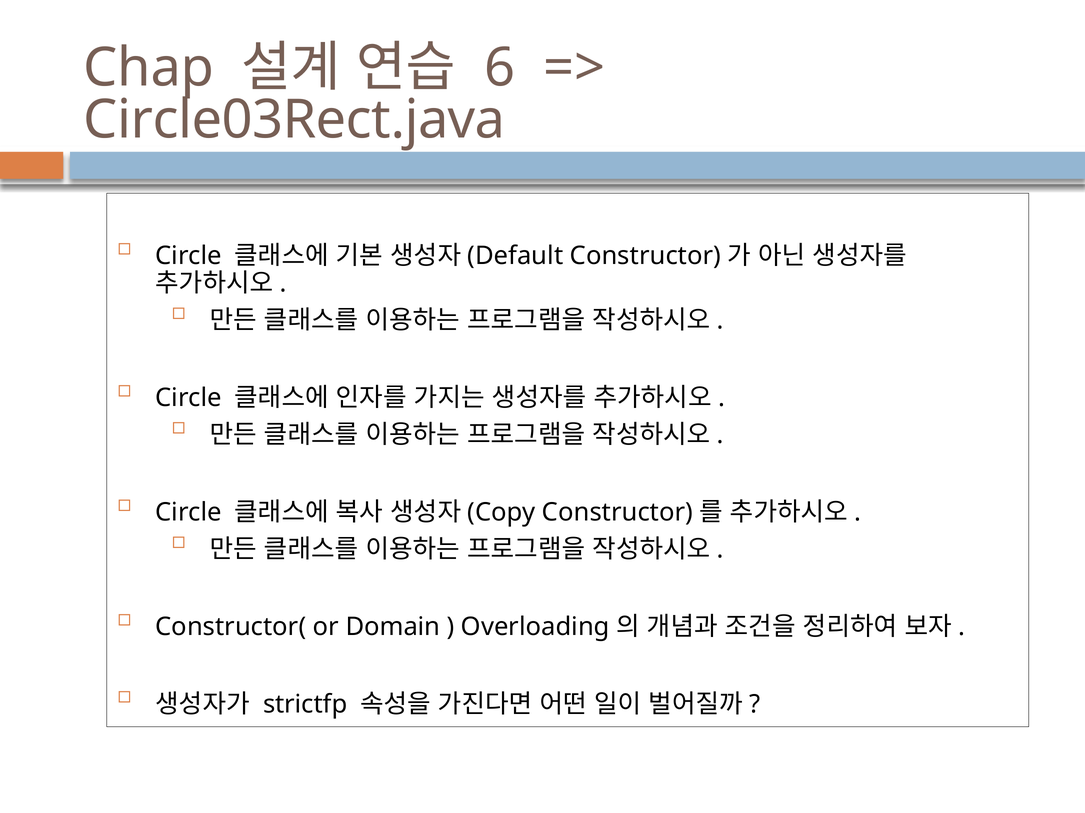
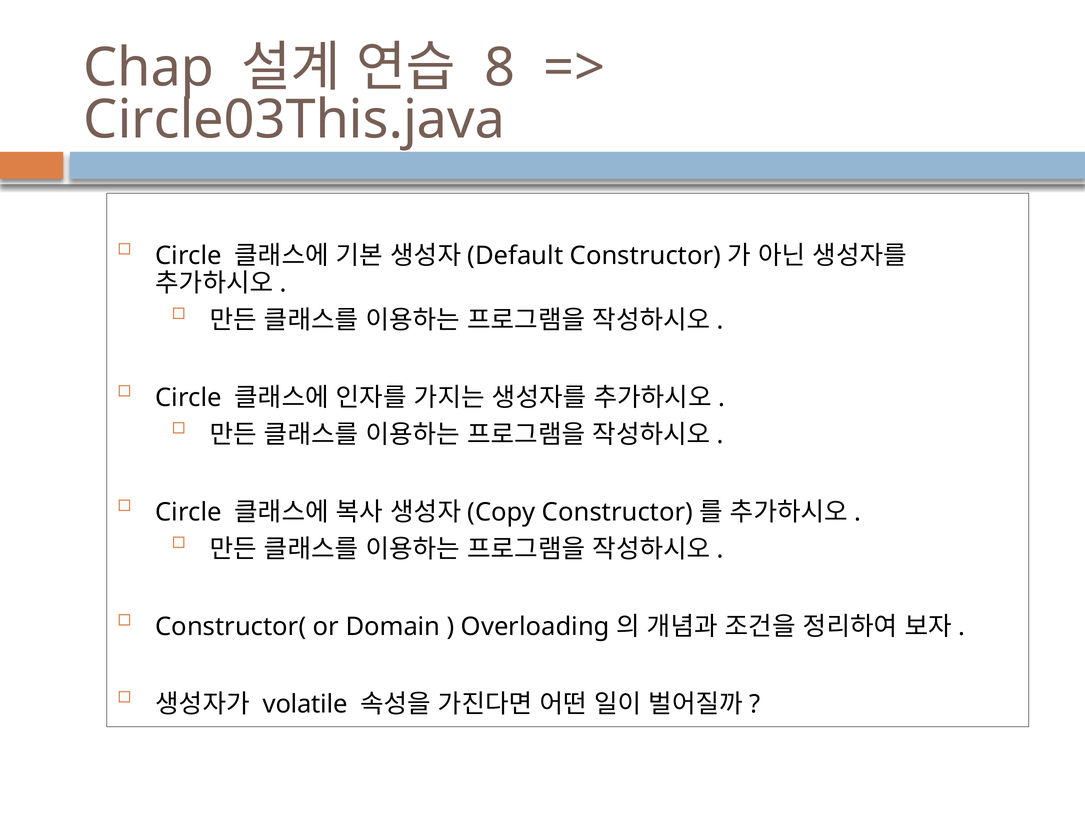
6: 6 -> 8 (500, 68)
Circle03Rect.java: Circle03Rect.java -> Circle03This.java (294, 120)
strictfp: strictfp -> volatile (305, 705)
